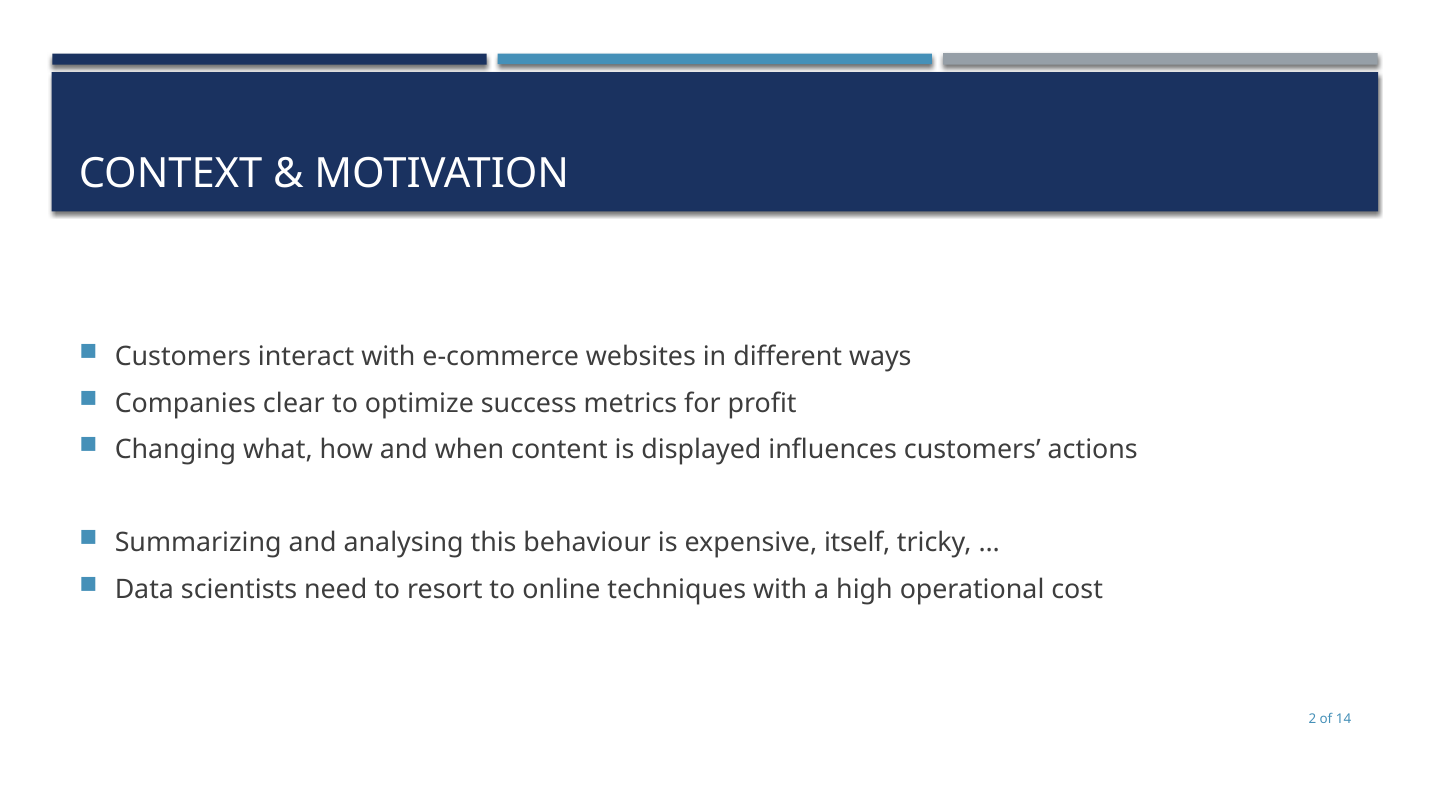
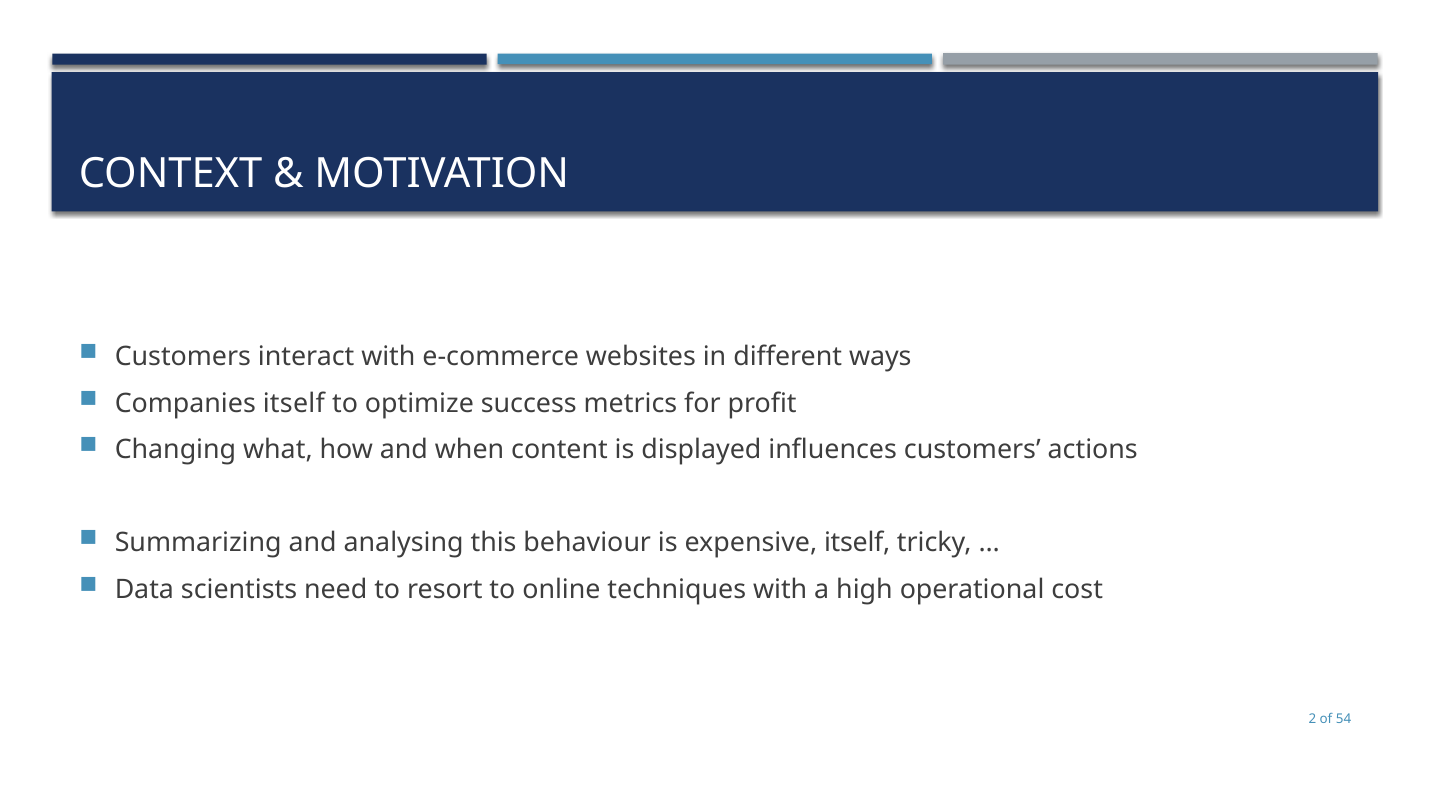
Companies clear: clear -> itself (294, 404)
14: 14 -> 54 (1344, 720)
